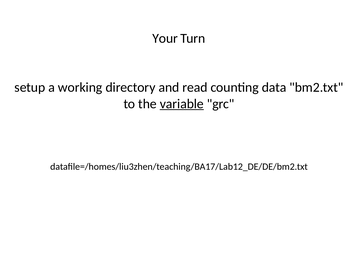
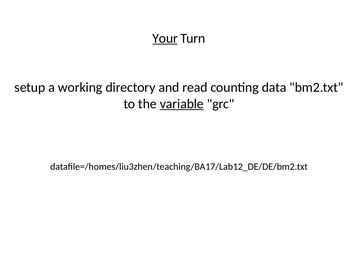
Your underline: none -> present (165, 38)
